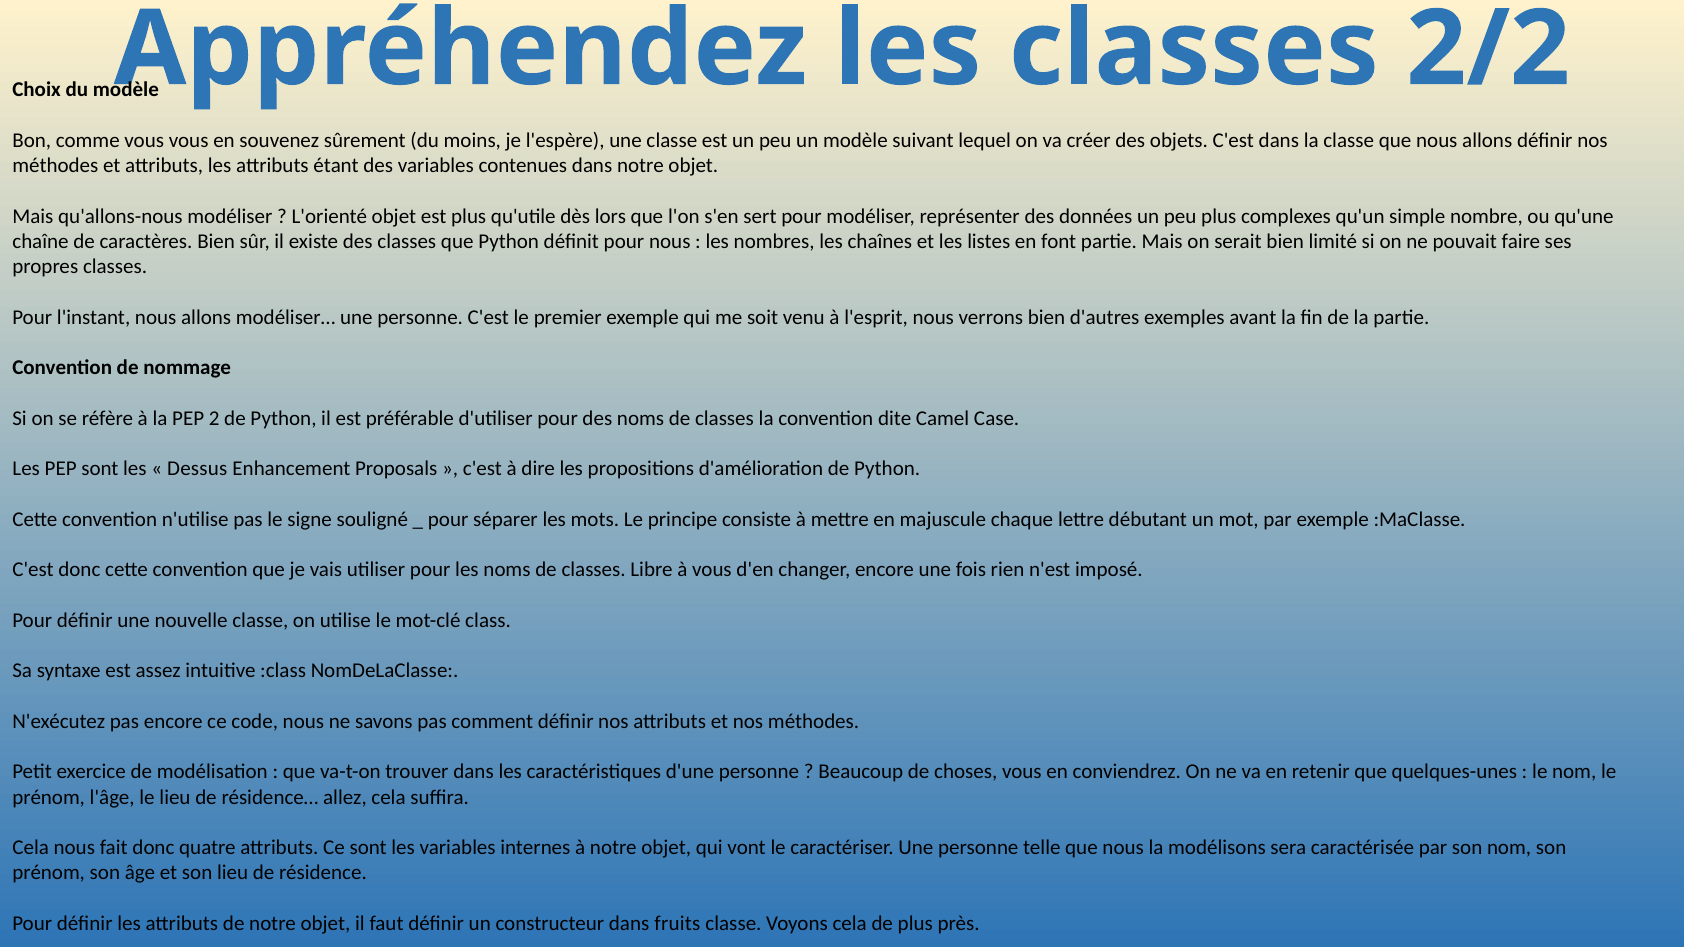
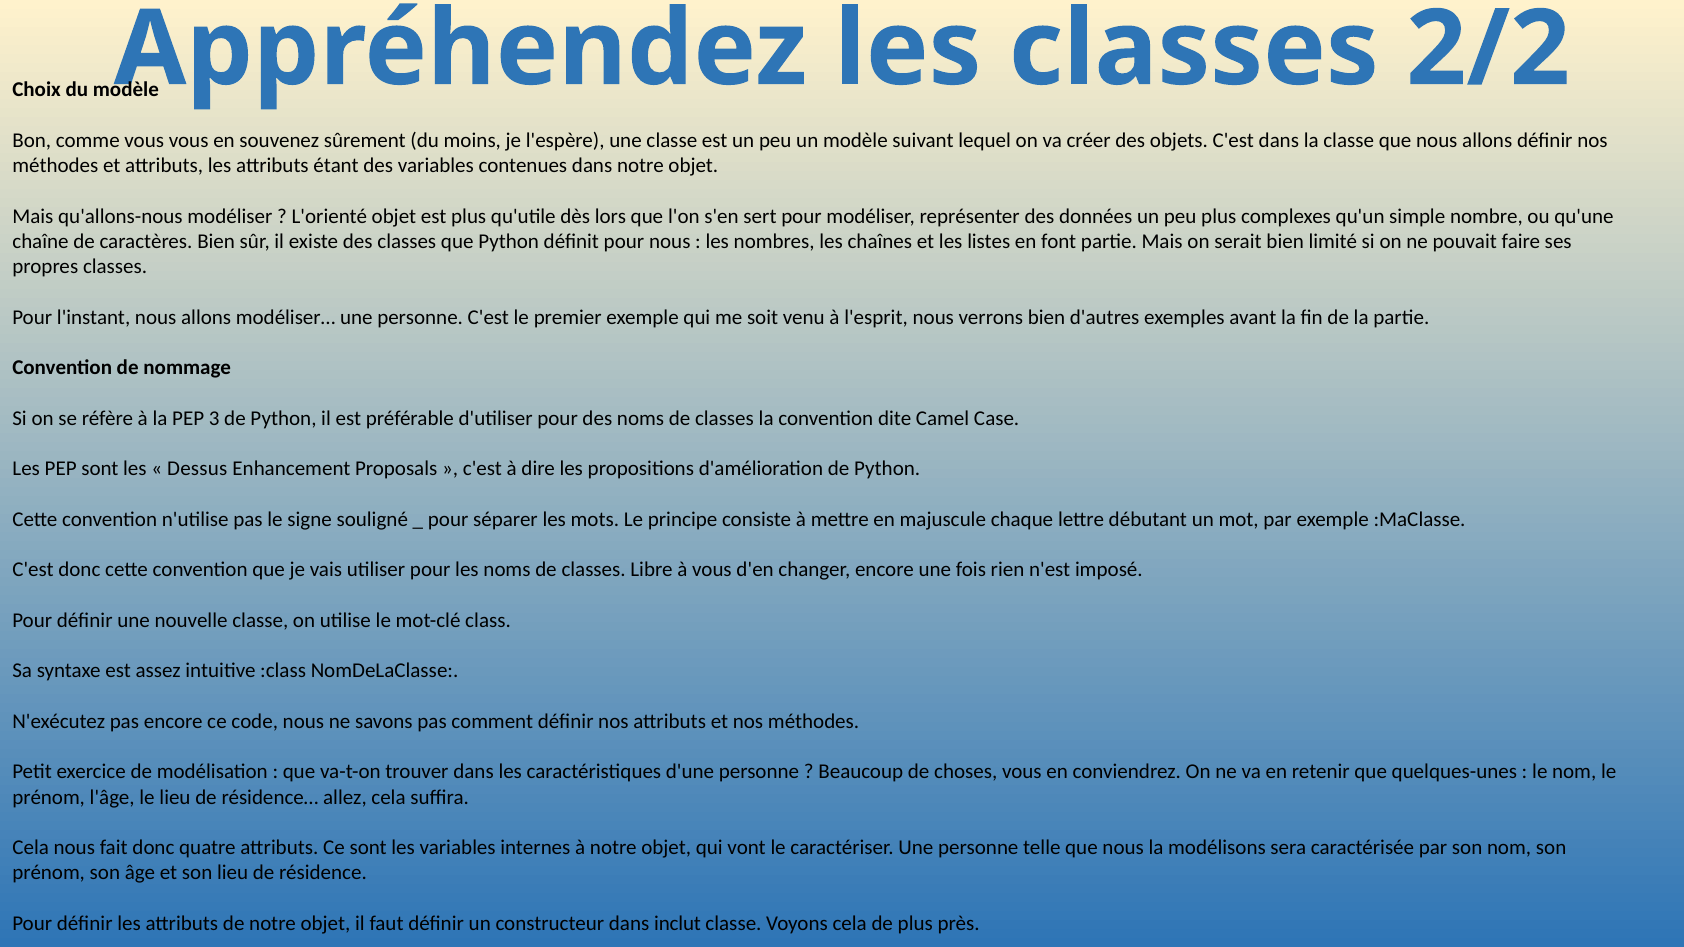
2: 2 -> 3 (214, 418)
fruits: fruits -> inclut (678, 924)
